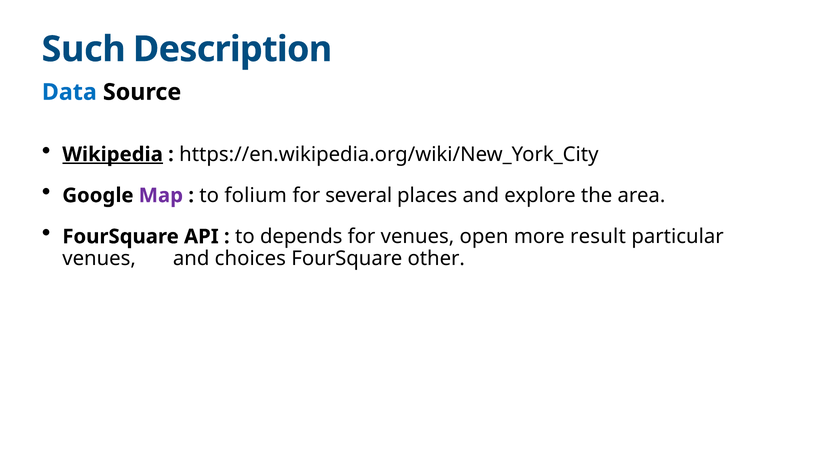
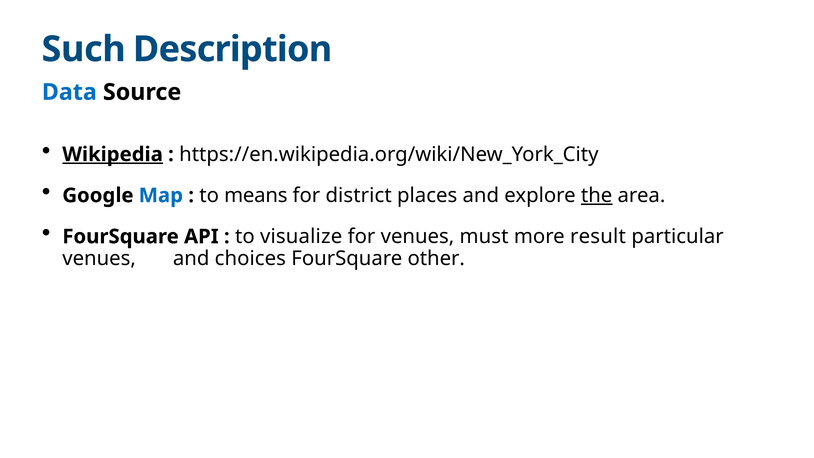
Map colour: purple -> blue (161, 195)
folium: folium -> means (256, 195)
several: several -> district (359, 195)
the underline: none -> present (597, 195)
depends: depends -> visualize (301, 237)
open: open -> must (484, 237)
